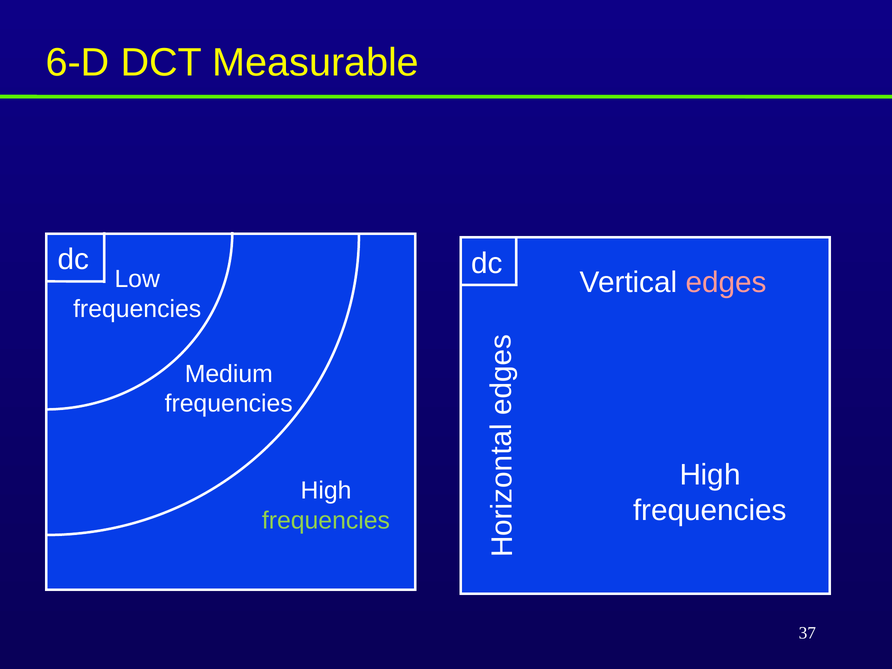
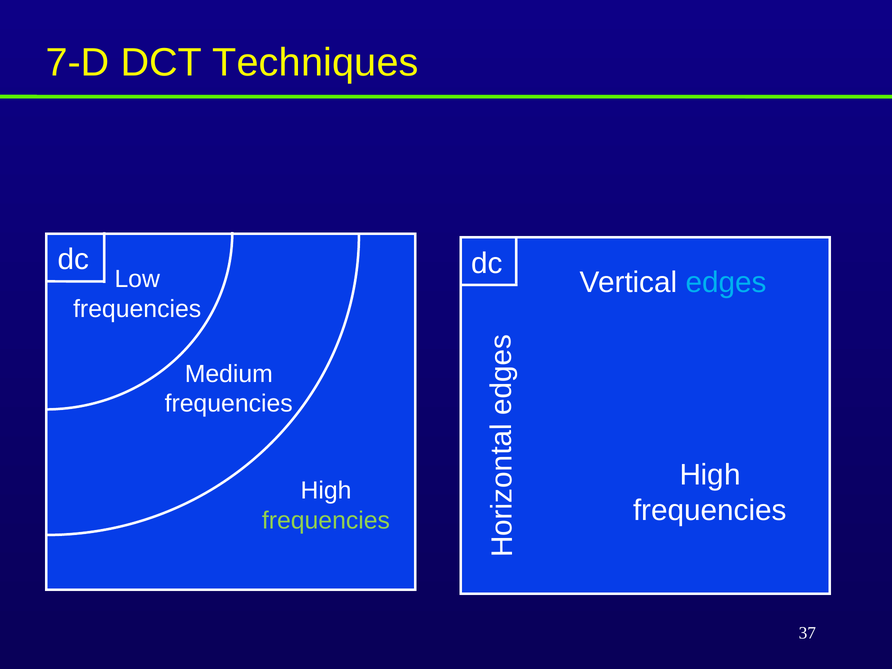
6-D: 6-D -> 7-D (78, 63)
Measurable: Measurable -> Techniques (316, 63)
edges colour: pink -> light blue (726, 282)
